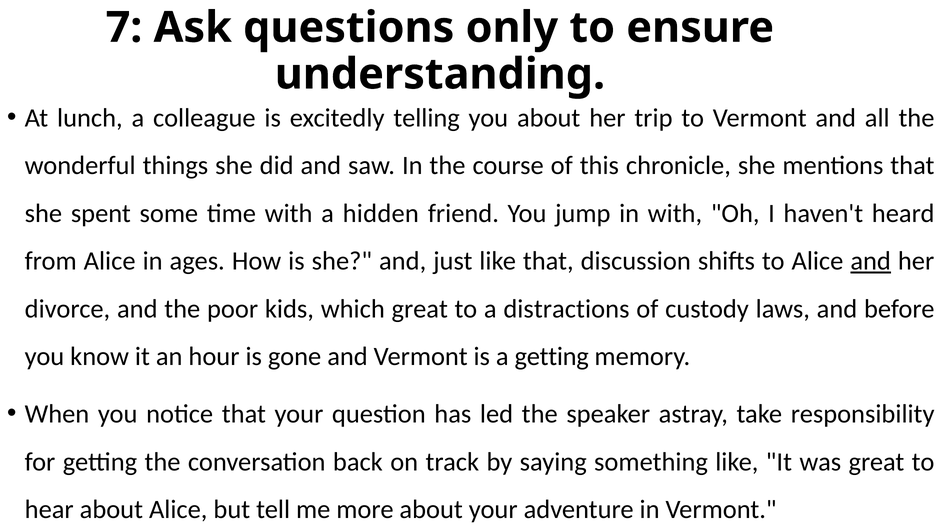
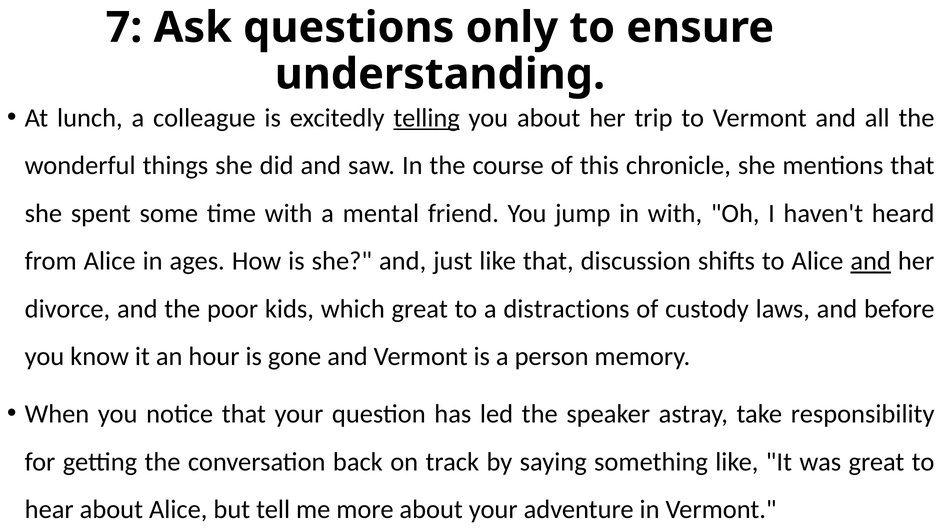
telling underline: none -> present (427, 118)
hidden: hidden -> mental (381, 213)
a getting: getting -> person (552, 356)
